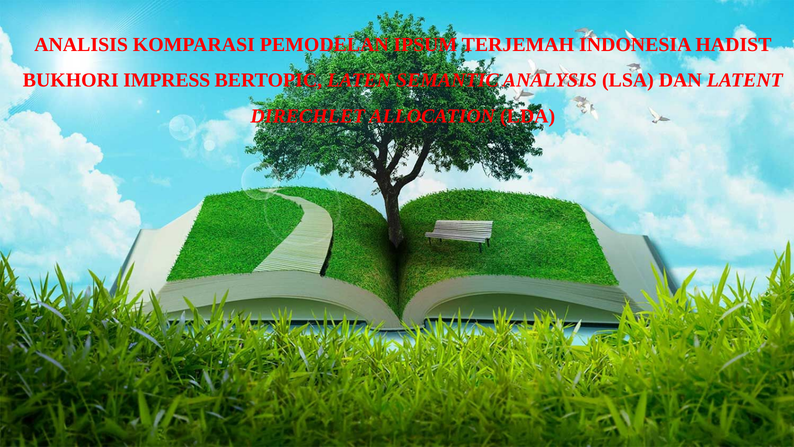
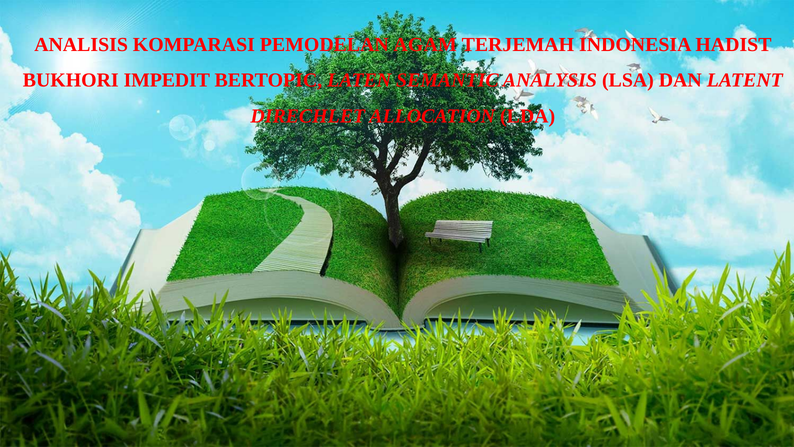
IPSUM: IPSUM -> AGAM (425, 44)
IMPRESS: IMPRESS -> IMPEDIT (167, 80)
